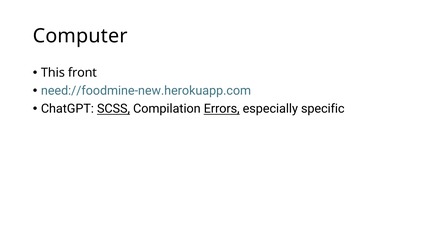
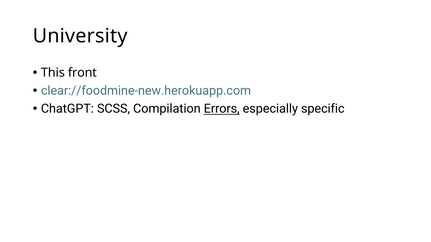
Computer: Computer -> University (80, 36)
need://foodmine-new.herokuapp.com: need://foodmine-new.herokuapp.com -> clear://foodmine-new.herokuapp.com (146, 91)
SCSS underline: present -> none (113, 109)
